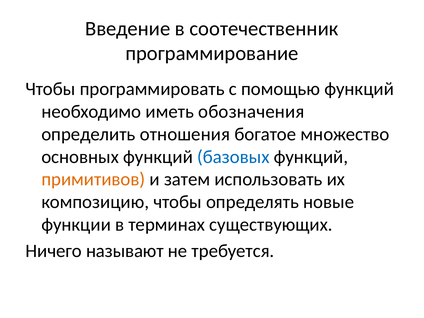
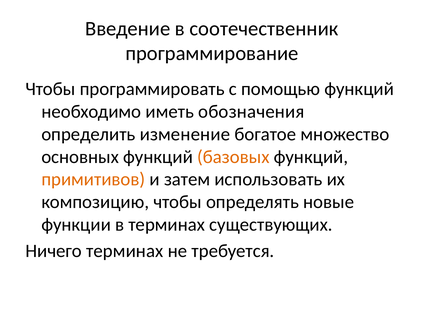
отношения: отношения -> изменение (185, 134)
базовых colour: blue -> orange (233, 157)
Ничего называют: называют -> терминах (125, 251)
